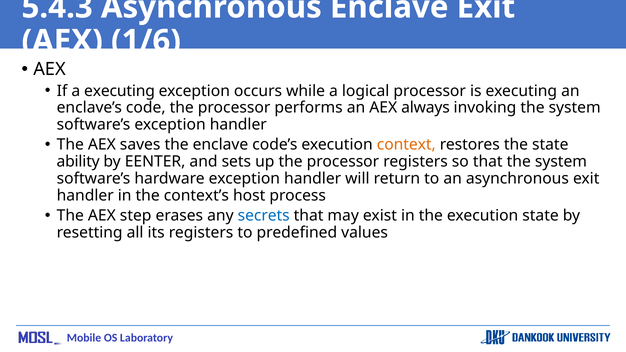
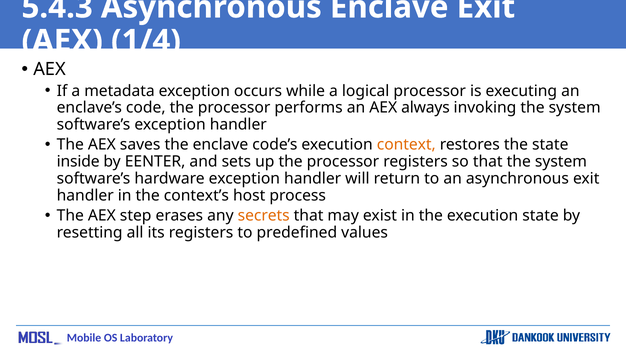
1/6: 1/6 -> 1/4 (146, 41)
a executing: executing -> metadata (119, 91)
ability: ability -> inside (78, 162)
secrets colour: blue -> orange (264, 216)
